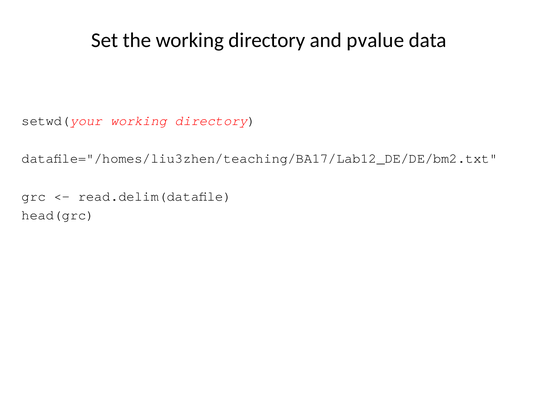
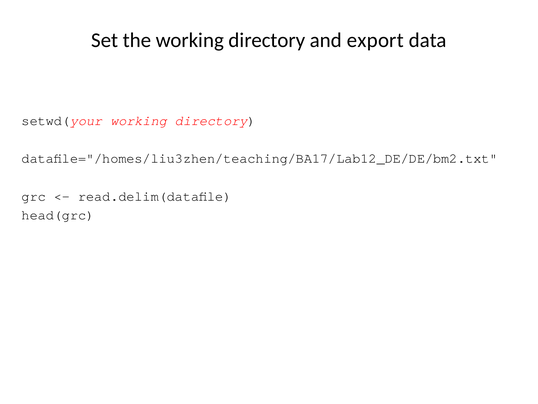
pvalue: pvalue -> export (375, 40)
